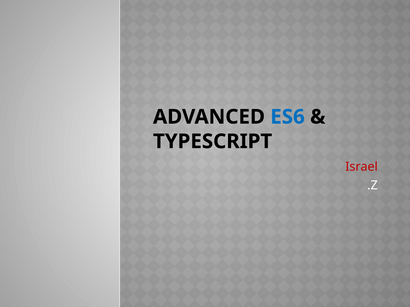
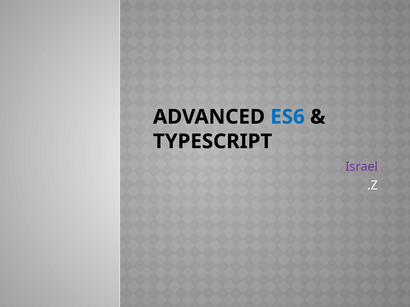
Israel colour: red -> purple (362, 167)
